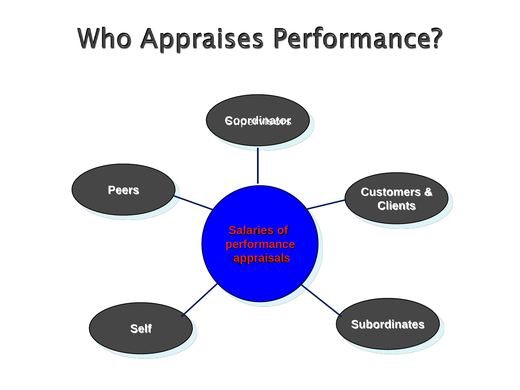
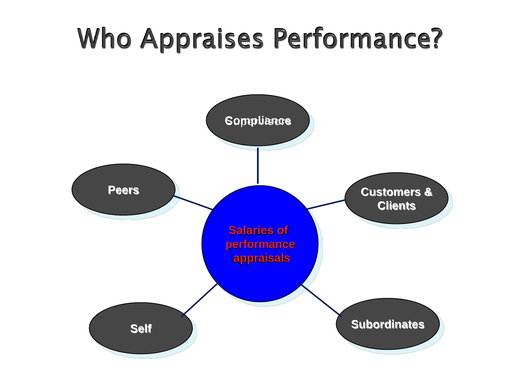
Coordinator: Coordinator -> Compliance (258, 121)
